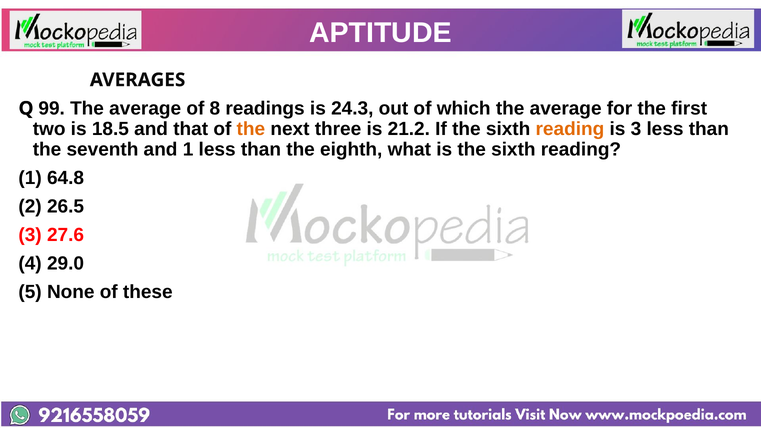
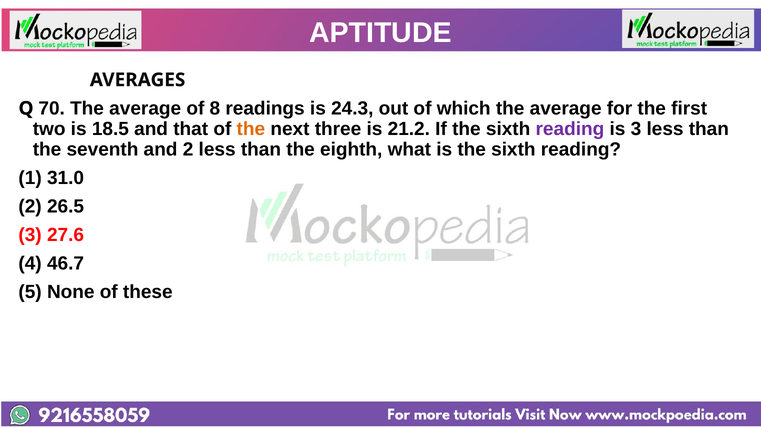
99: 99 -> 70 (52, 108)
reading colour: orange -> purple (570, 129)
and 1: 1 -> 2 (188, 149)
64.8: 64.8 -> 31.0 (66, 178)
29.0: 29.0 -> 46.7 (66, 263)
